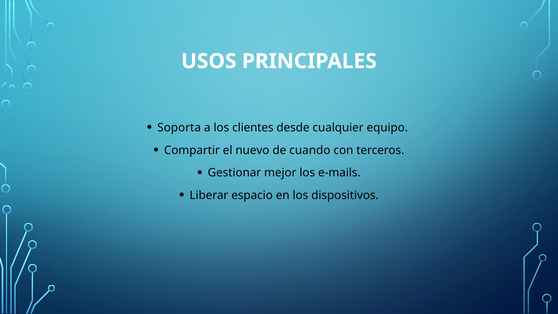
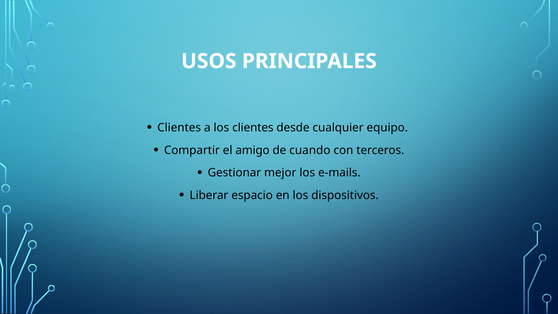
Soporta: Soporta -> Clientes (179, 128)
nuevo: nuevo -> amigo (253, 150)
